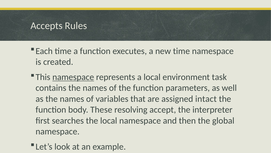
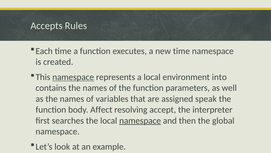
task: task -> into (219, 77)
intact: intact -> speak (206, 98)
These: These -> Affect (101, 109)
namespace underline: none -> present (140, 120)
